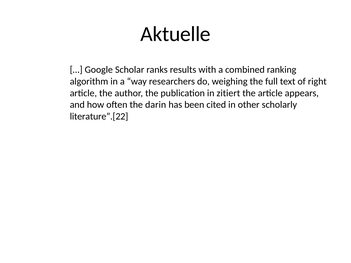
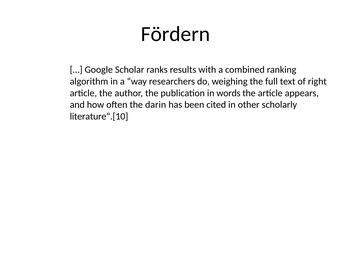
Aktuelle: Aktuelle -> Fördern (175, 34)
zitiert: zitiert -> words (228, 93)
literature”.[22: literature”.[22 -> literature”.[10 (99, 117)
